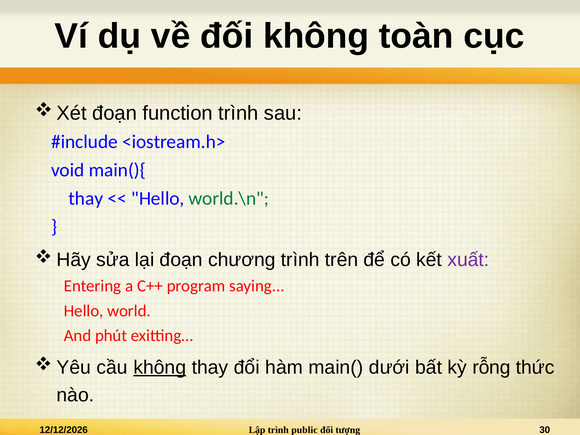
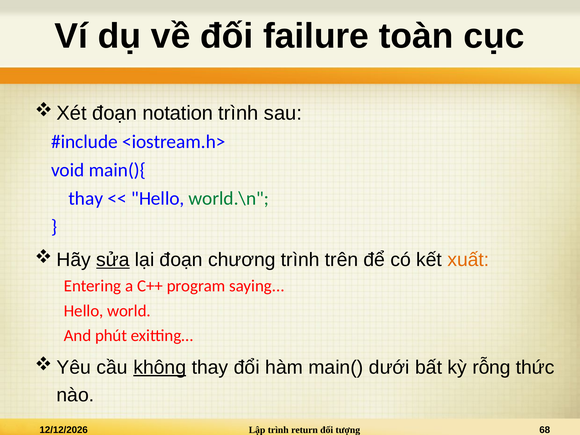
đối không: không -> failure (316, 36)
function: function -> notation (178, 113)
sửa underline: none -> present (113, 260)
xuất colour: purple -> orange (468, 260)
public: public -> return (305, 430)
30: 30 -> 68 (545, 430)
